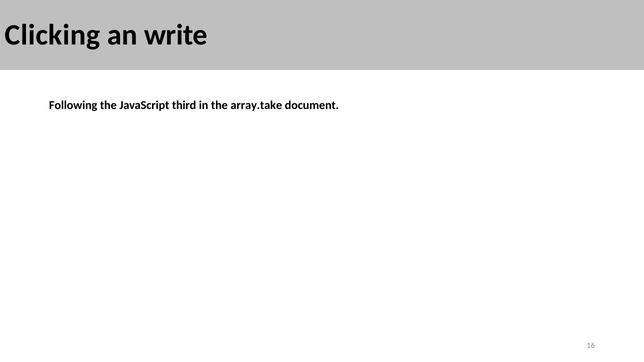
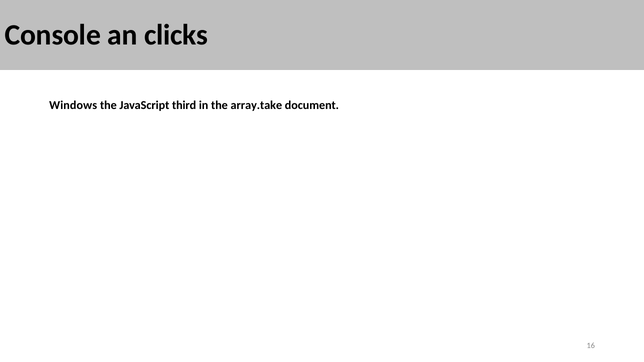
Clicking: Clicking -> Console (53, 35)
write: write -> clicks (176, 35)
Following: Following -> Windows (73, 105)
